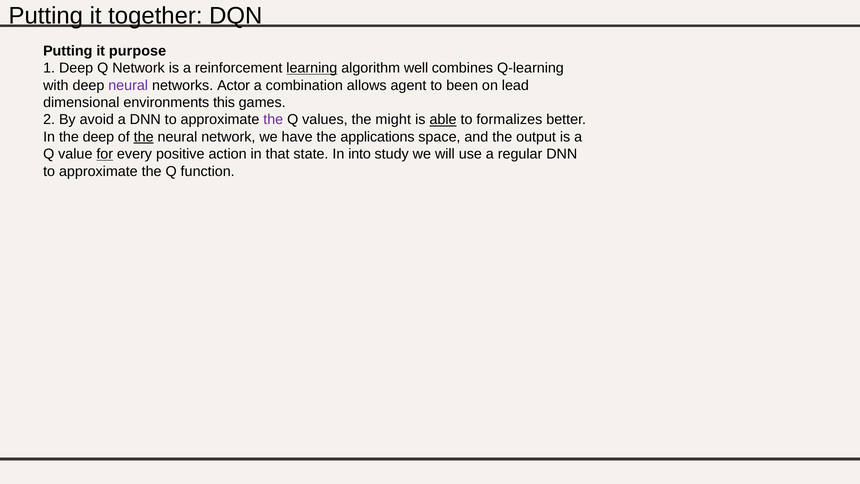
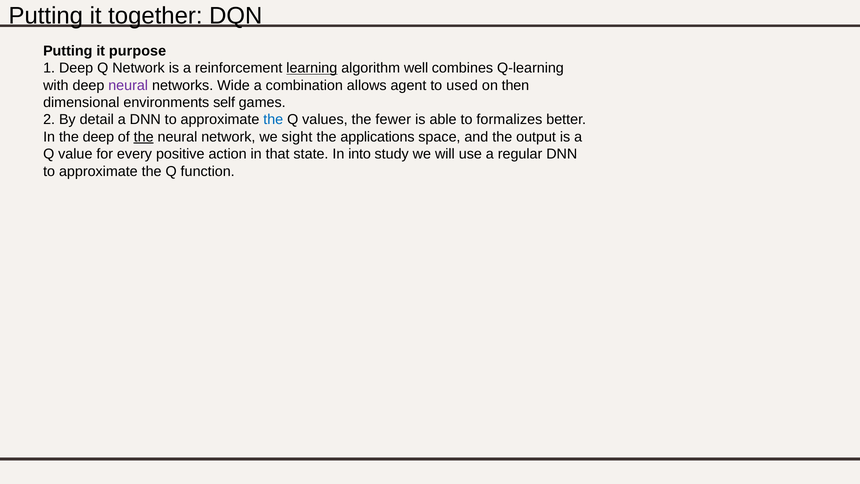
Actor: Actor -> Wide (234, 85)
been: been -> used (462, 85)
lead: lead -> then (515, 85)
this: this -> self (224, 102)
avoid: avoid -> detail (97, 120)
the colour: purple -> blue (273, 120)
might: might -> fewer (393, 120)
able underline: present -> none (443, 120)
have: have -> sight (297, 137)
for underline: present -> none (105, 154)
